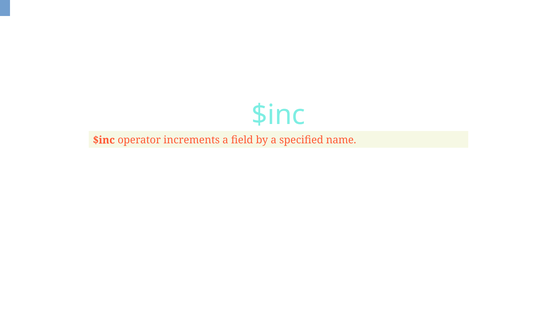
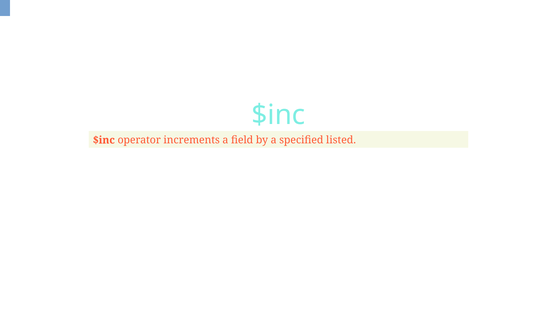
name: name -> listed (341, 140)
